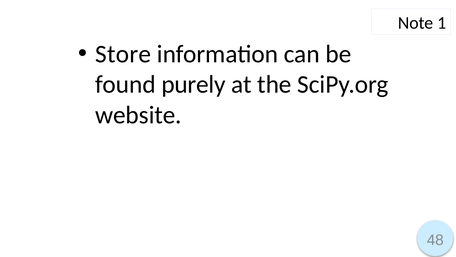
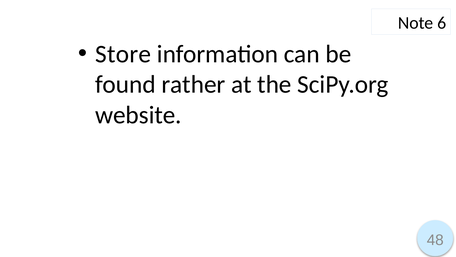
1: 1 -> 6 (442, 23)
purely: purely -> rather (193, 84)
